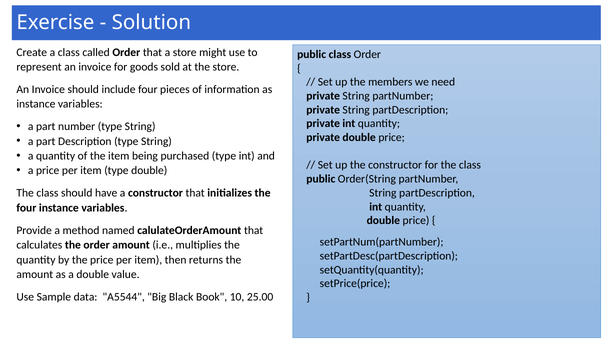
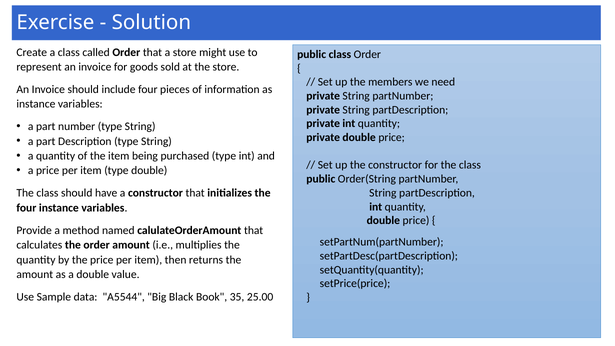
10: 10 -> 35 (237, 297)
